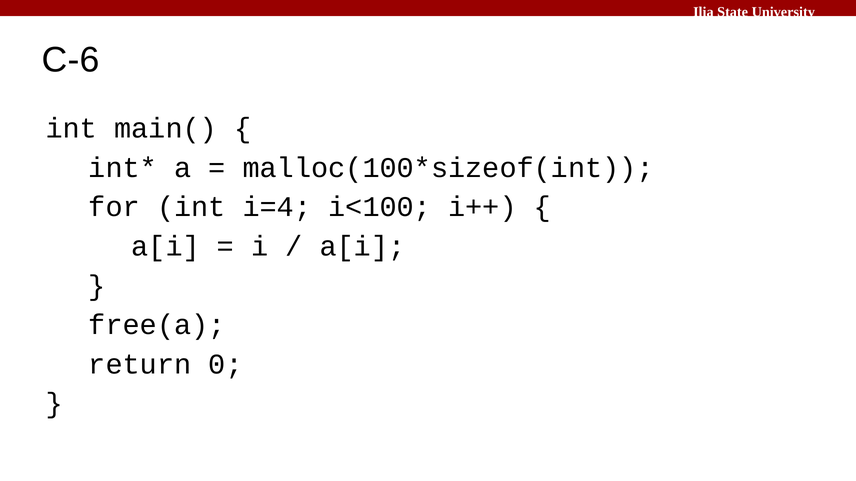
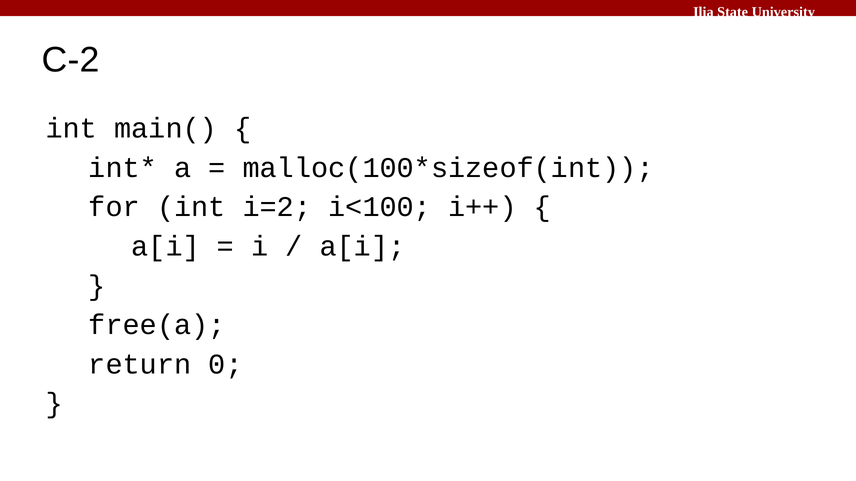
C-6: C-6 -> C-2 (71, 60)
i=4: i=4 -> i=2 (277, 207)
